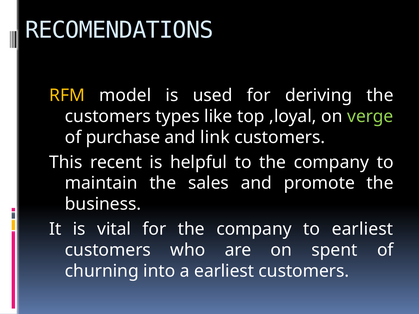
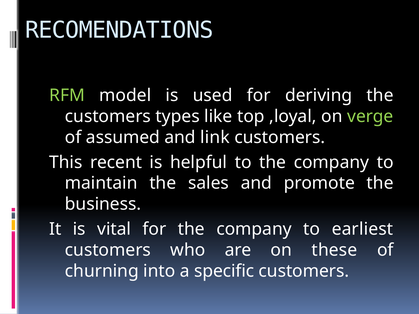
RFM colour: yellow -> light green (67, 95)
purchase: purchase -> assumed (123, 137)
spent: spent -> these (334, 250)
a earliest: earliest -> specific (224, 271)
